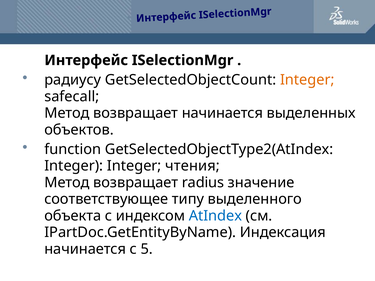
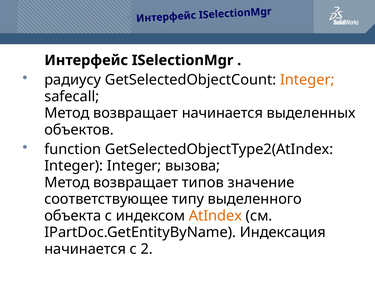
чтения: чтения -> вызова (193, 166)
radius: radius -> типов (203, 183)
AtIndex colour: blue -> orange (215, 216)
5: 5 -> 2 (147, 249)
